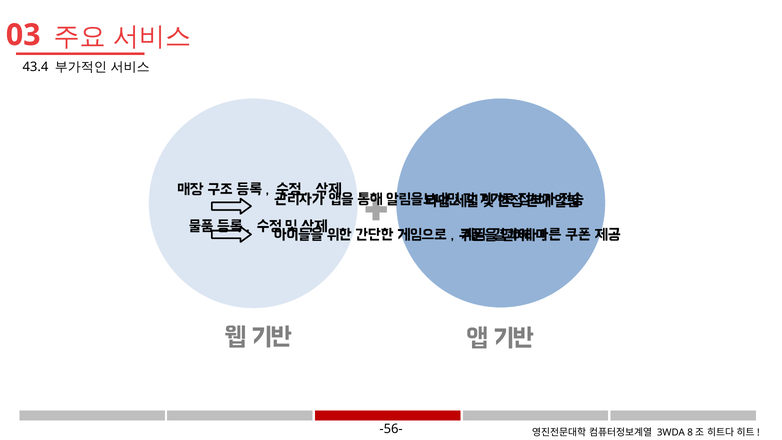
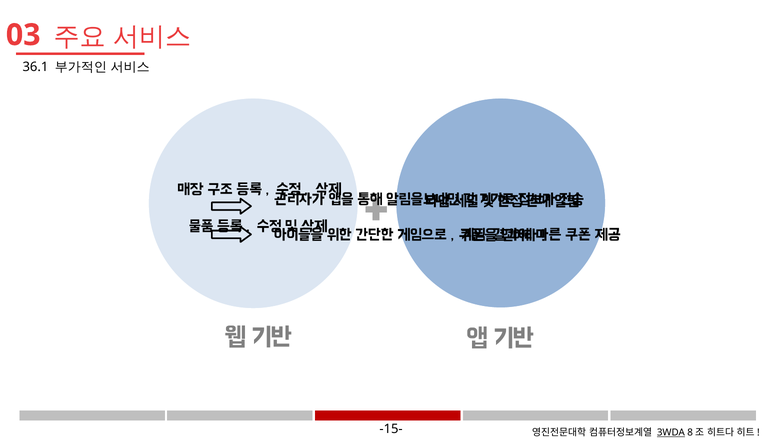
43.4: 43.4 -> 36.1 (35, 67)
-56-: -56- -> -15- (391, 429)
3WDA underline: none -> present (671, 432)
